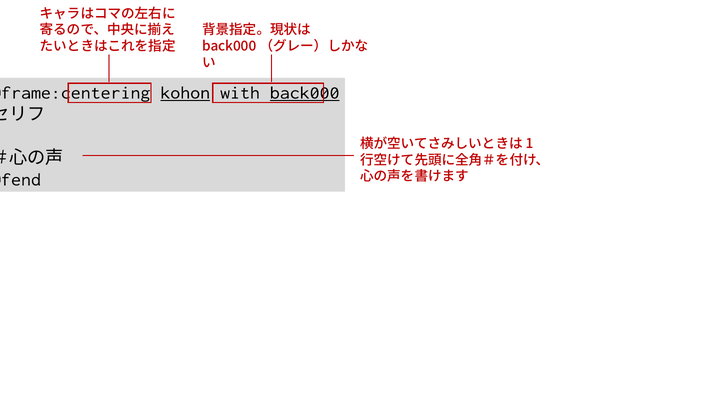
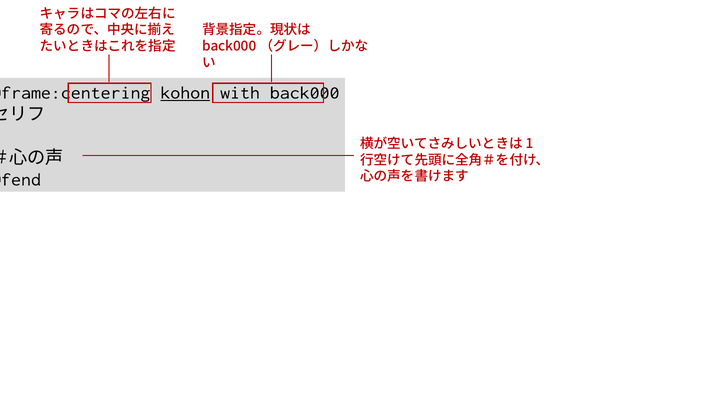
back000 underline: present -> none (305, 93)
